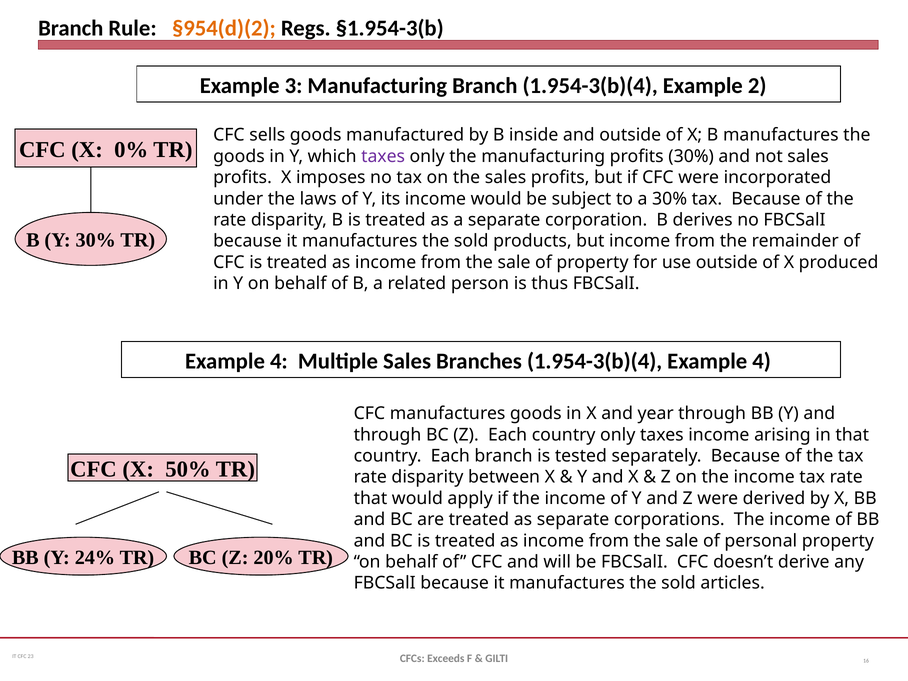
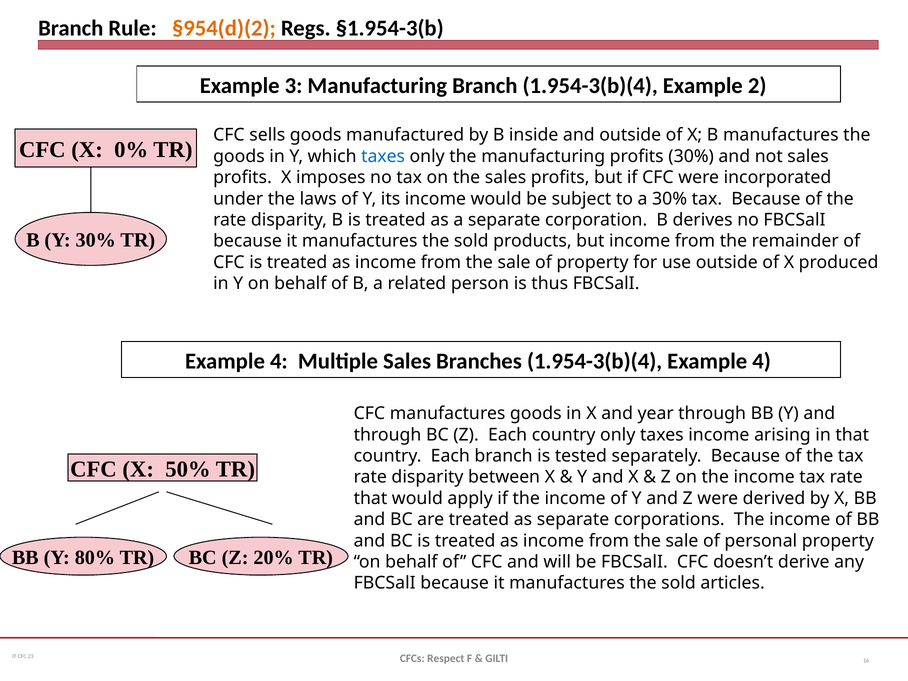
taxes colour: purple -> blue (383, 156)
24%: 24% -> 80% (95, 558)
Exceeds: Exceeds -> Respect (446, 659)
